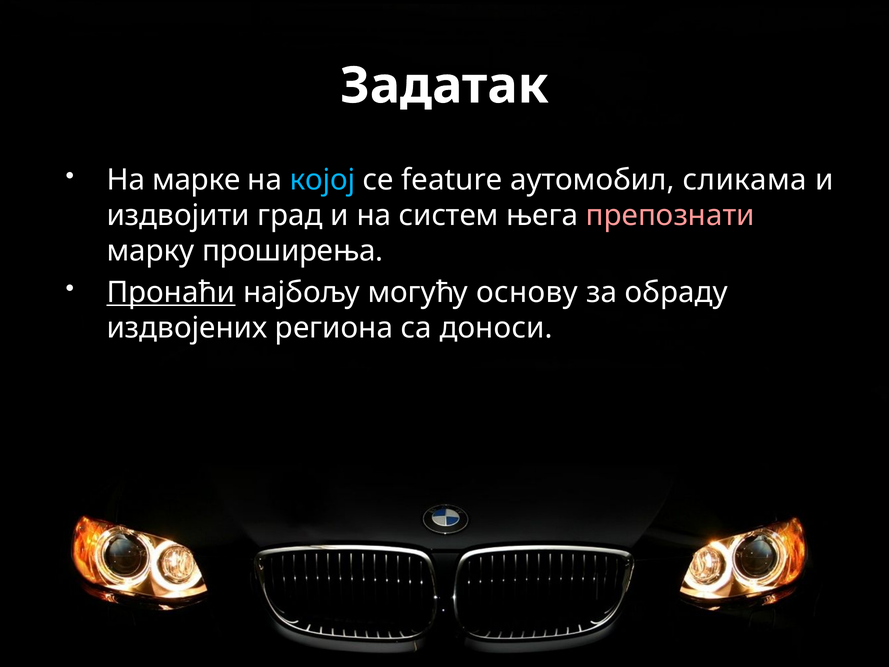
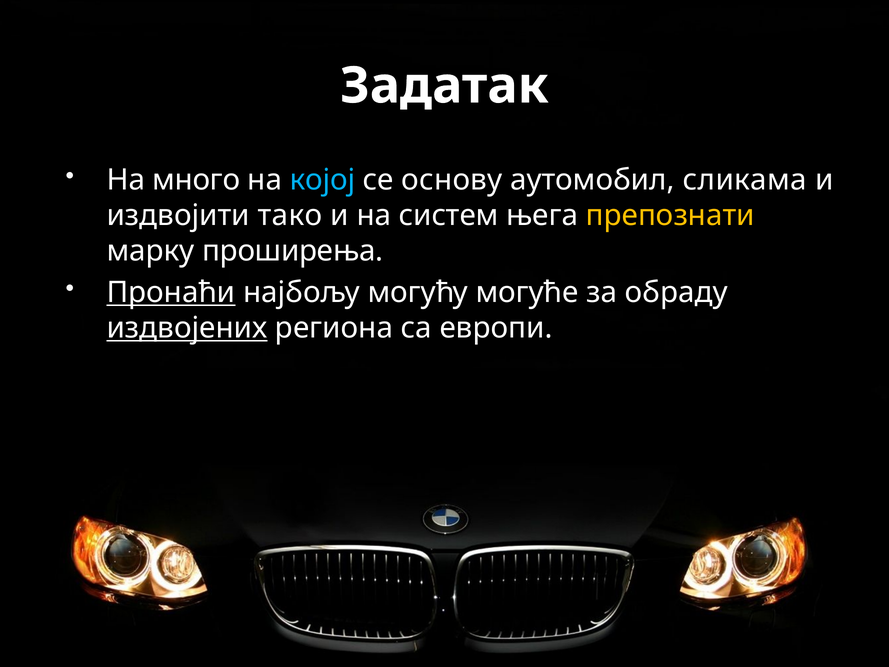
марке: марке -> много (196, 180)
feature: feature -> основу (452, 180)
град: град -> тако (290, 215)
препознати colour: pink -> yellow (670, 215)
основу: основу -> могуће (527, 292)
издвојених underline: none -> present (187, 328)
доноси: доноси -> европи (496, 328)
